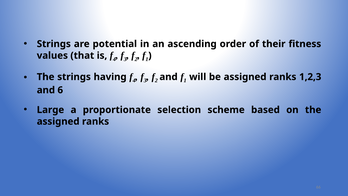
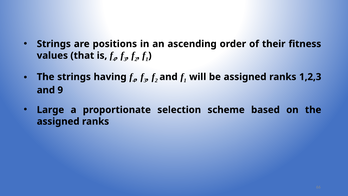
potential: potential -> positions (115, 44)
6: 6 -> 9 (60, 90)
